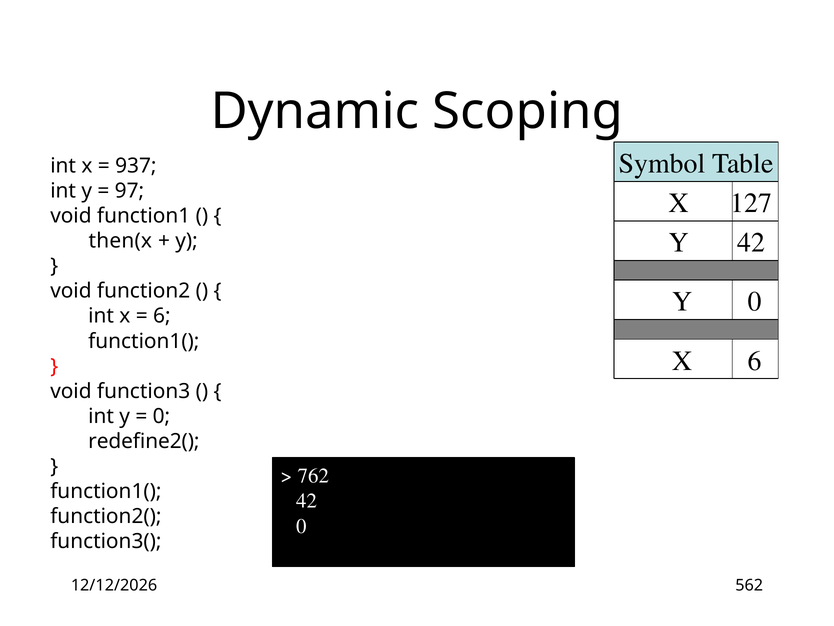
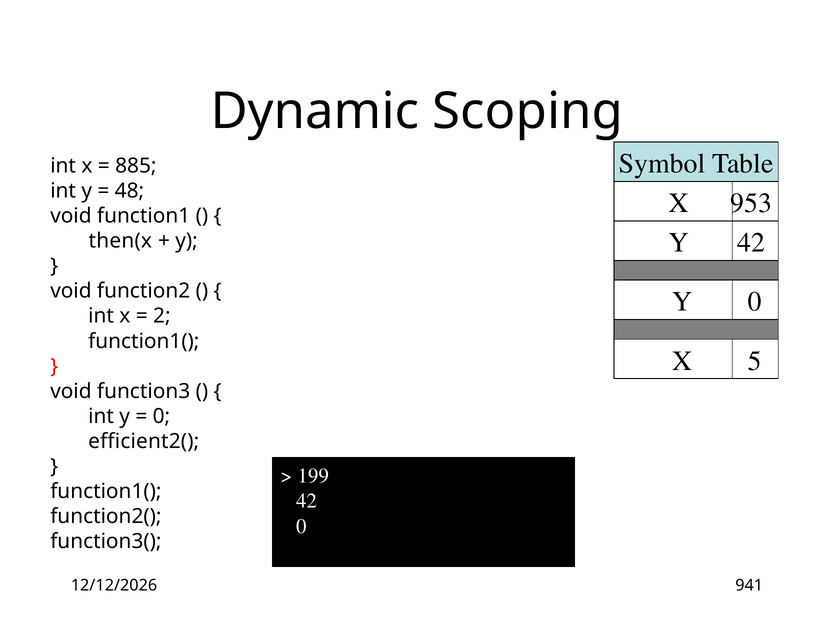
937: 937 -> 885 (136, 166)
97: 97 -> 48 (129, 191)
127: 127 -> 953 (751, 203)
6: 6 -> 2 (162, 316)
X 6: 6 -> 5 (755, 361)
redefine2(: redefine2( -> efficient2( (144, 441)
762: 762 -> 199 (313, 476)
562: 562 -> 941 (749, 585)
